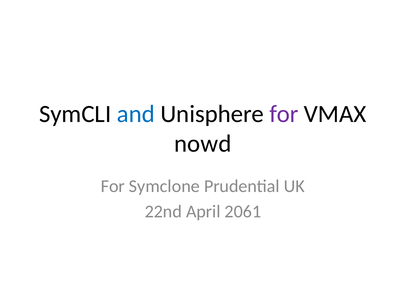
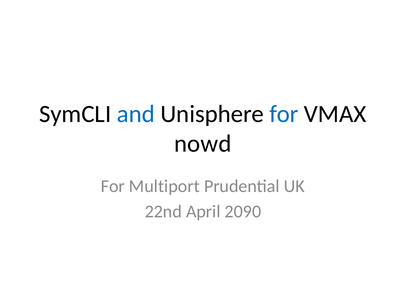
for colour: purple -> blue (284, 114)
Symclone: Symclone -> Multiport (164, 187)
2061: 2061 -> 2090 (243, 212)
